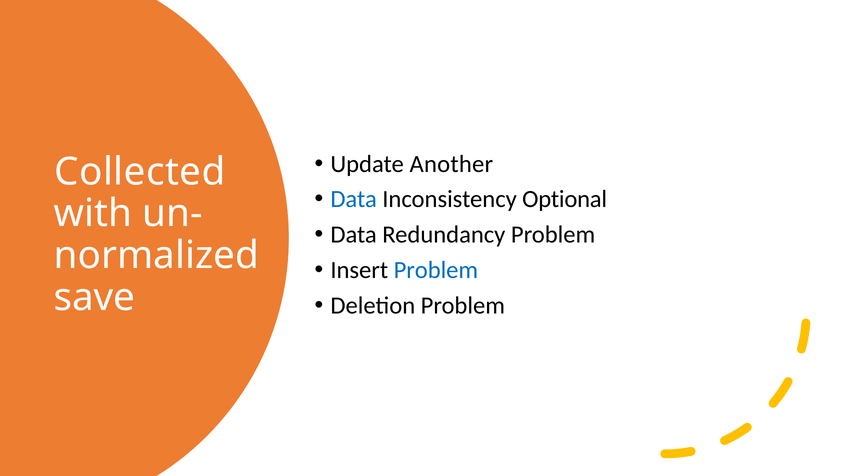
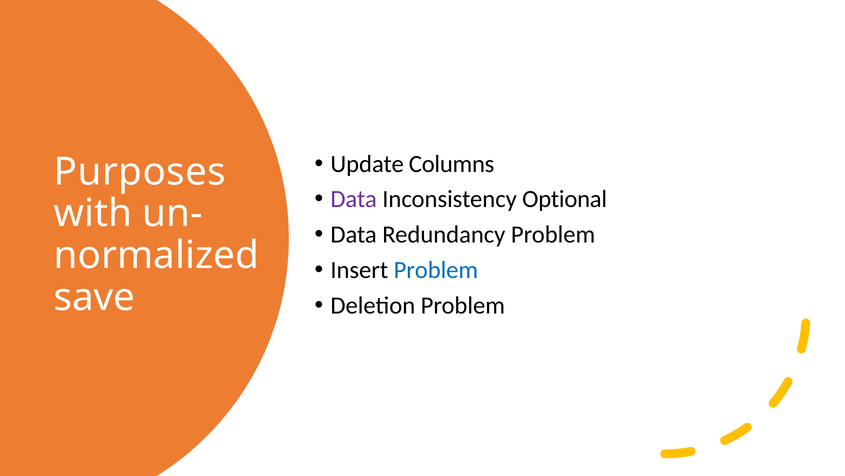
Another: Another -> Columns (452, 164)
Collected: Collected -> Purposes (140, 171)
Data colour: blue -> purple (354, 199)
